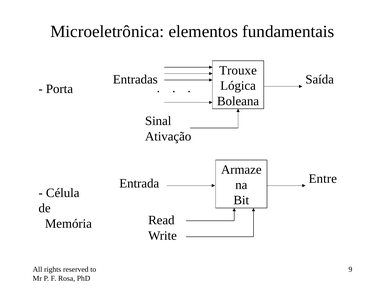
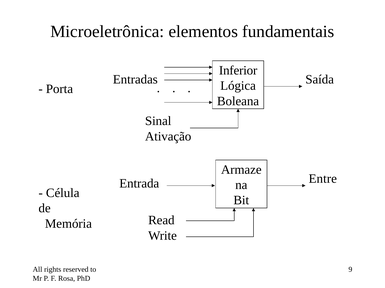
Trouxe: Trouxe -> Inferior (238, 71)
